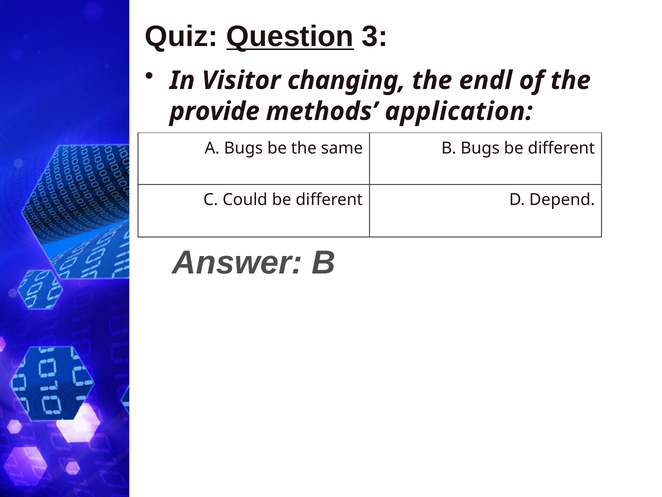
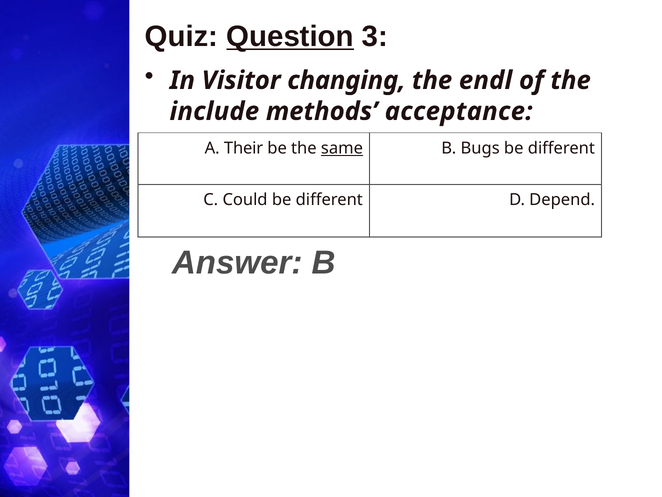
provide: provide -> include (214, 111)
application: application -> acceptance (459, 111)
A Bugs: Bugs -> Their (244, 148)
same underline: none -> present (342, 148)
